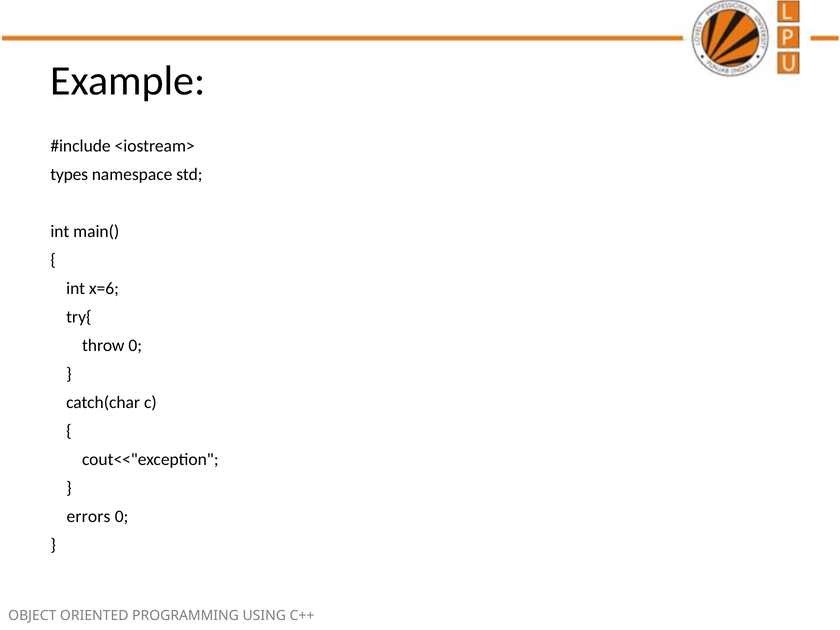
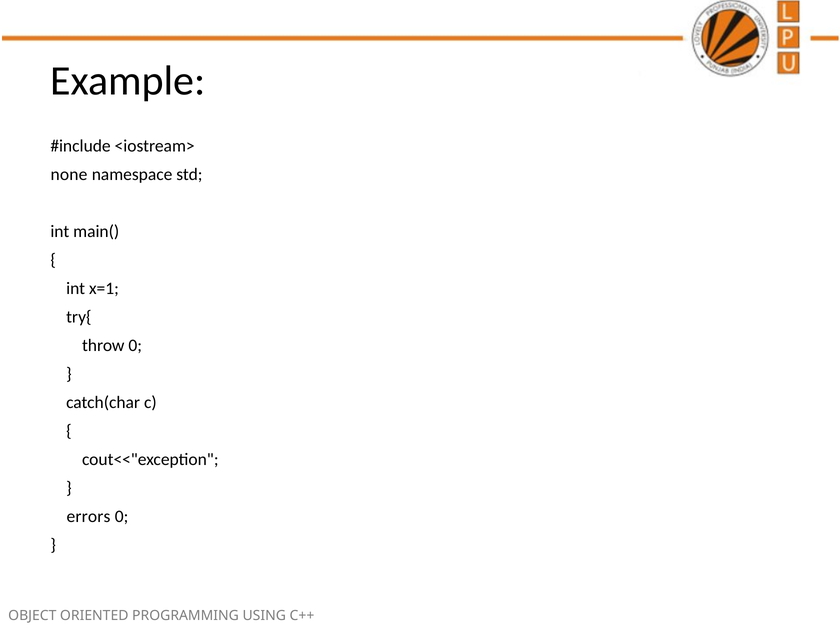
types: types -> none (69, 175)
x=6: x=6 -> x=1 (104, 289)
